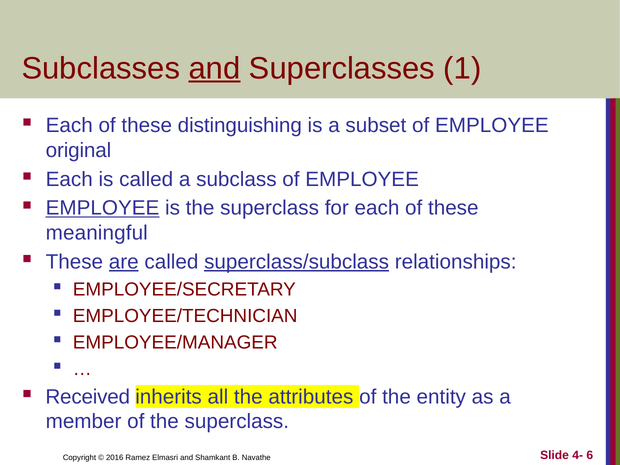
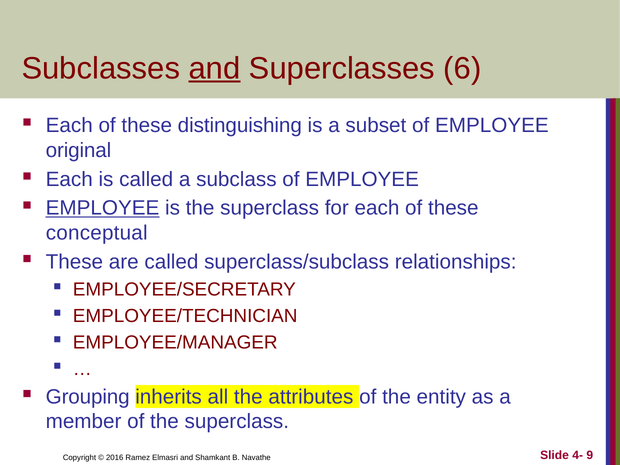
1: 1 -> 6 (462, 68)
meaningful: meaningful -> conceptual (97, 233)
are underline: present -> none (124, 262)
superclass/subclass underline: present -> none (297, 262)
Received: Received -> Grouping (88, 397)
6: 6 -> 9 (590, 455)
